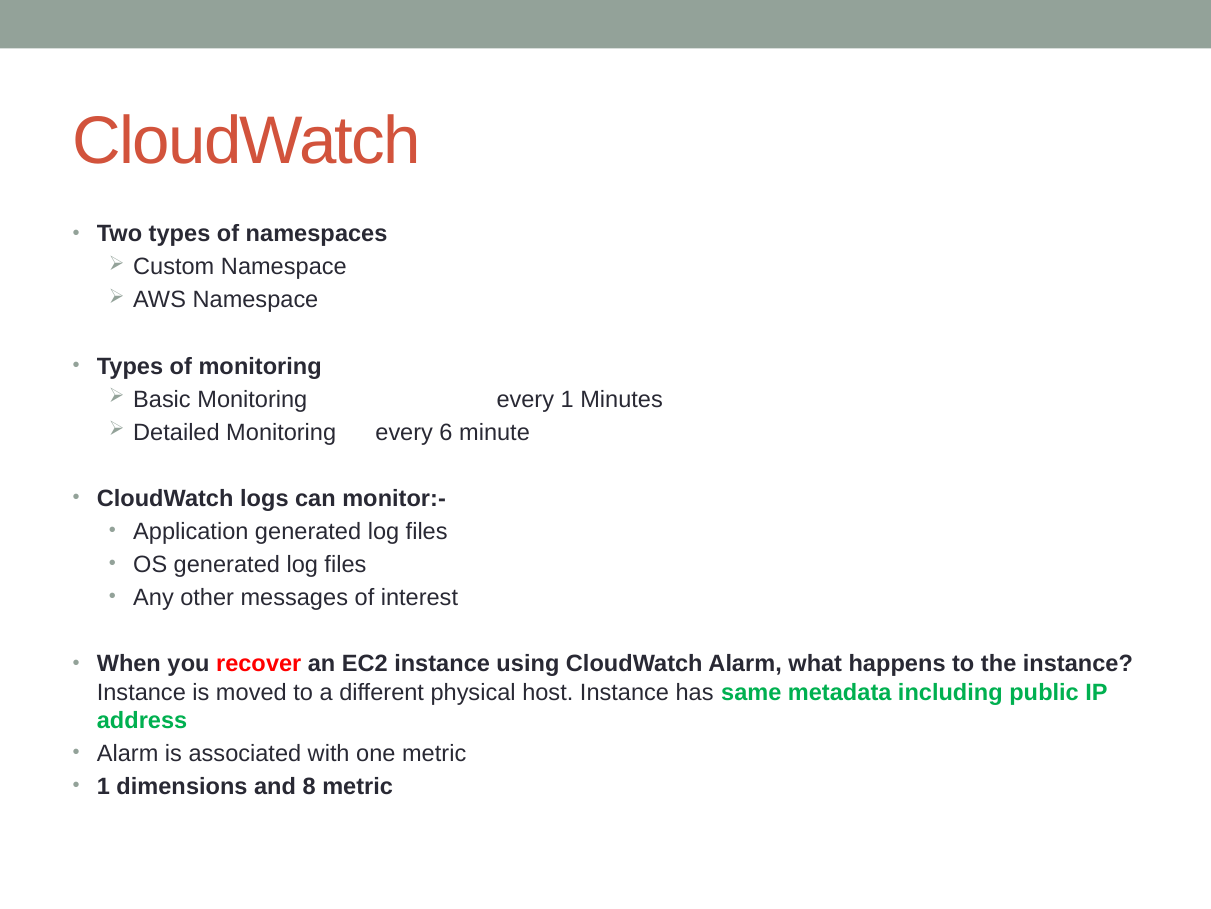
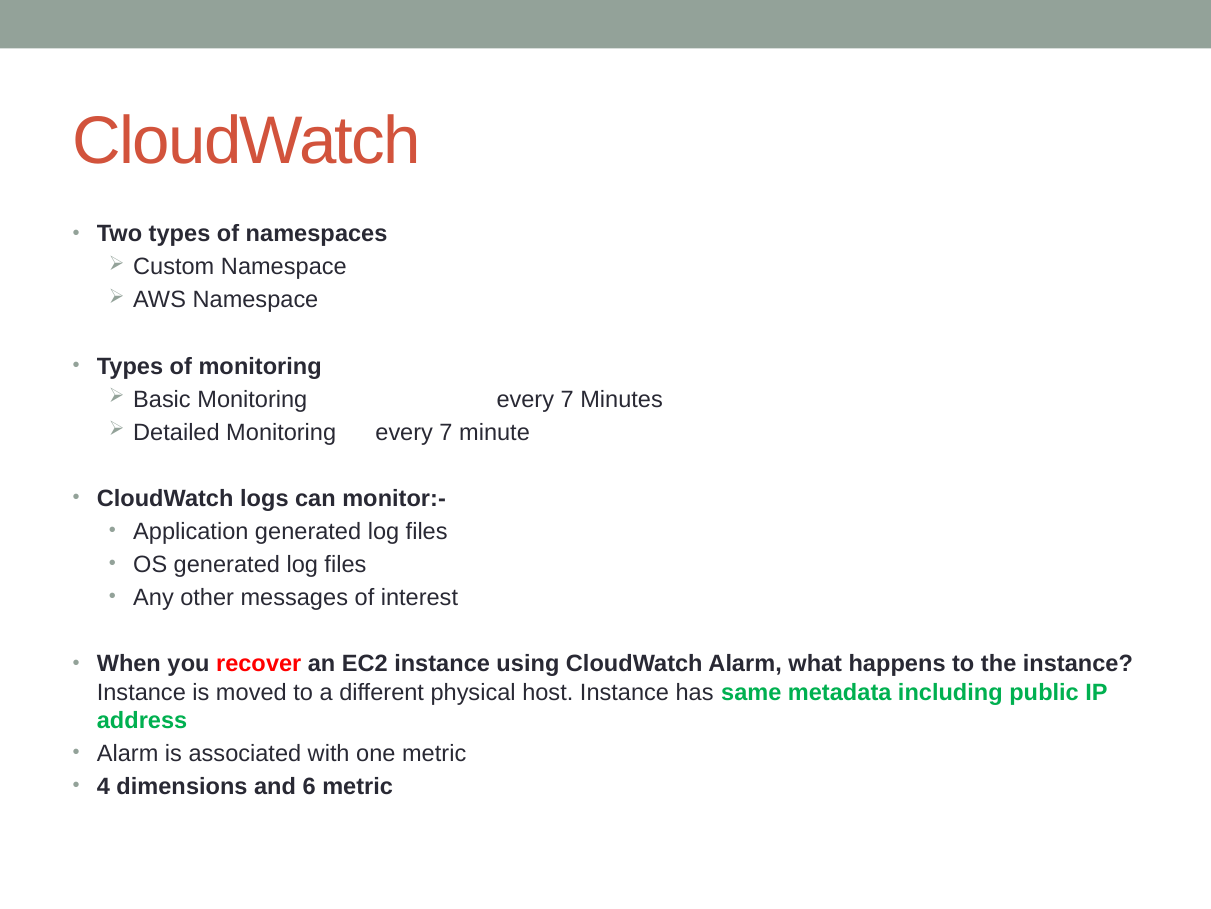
Basic Monitoring every 1: 1 -> 7 (567, 399)
Detailed Monitoring every 6: 6 -> 7 (446, 432)
1: 1 -> 4 (103, 786)
8: 8 -> 6 (309, 786)
